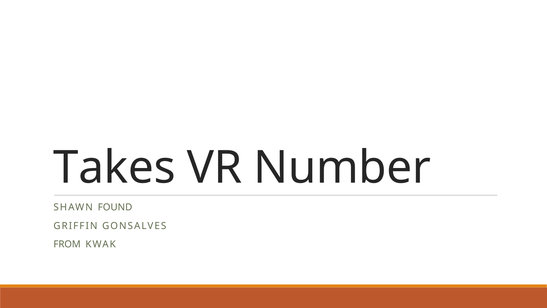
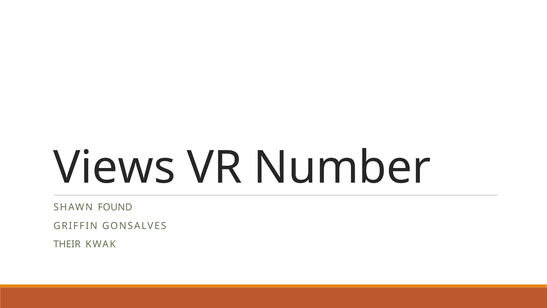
Takes: Takes -> Views (114, 168)
FROM: FROM -> THEIR (67, 244)
